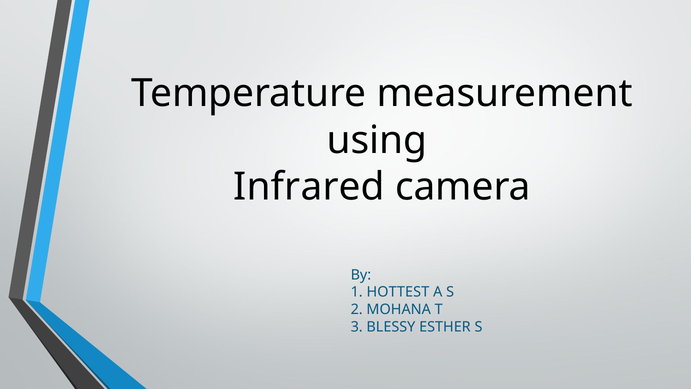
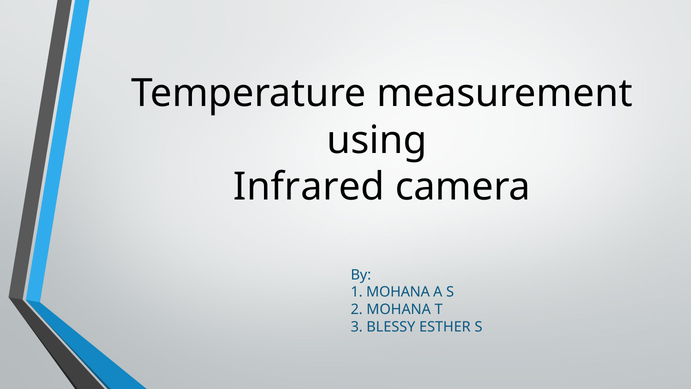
1 HOTTEST: HOTTEST -> MOHANA (398, 292)
